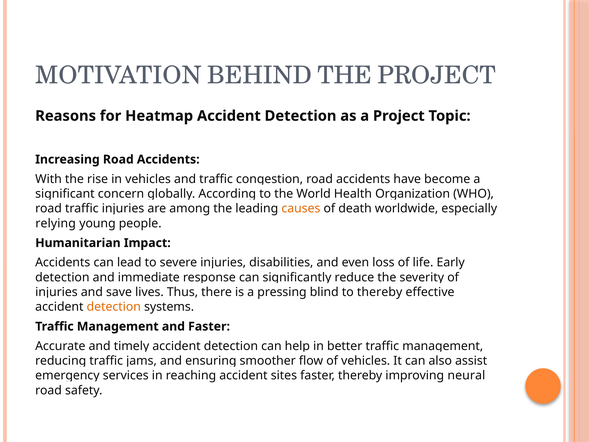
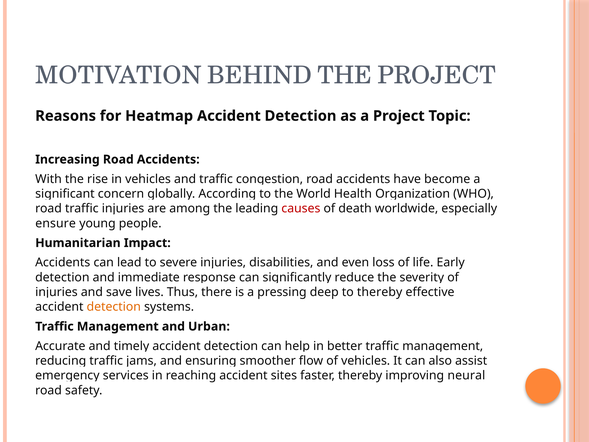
causes colour: orange -> red (301, 208)
relying: relying -> ensure (56, 223)
blind: blind -> deep (324, 292)
and Faster: Faster -> Urban (209, 326)
